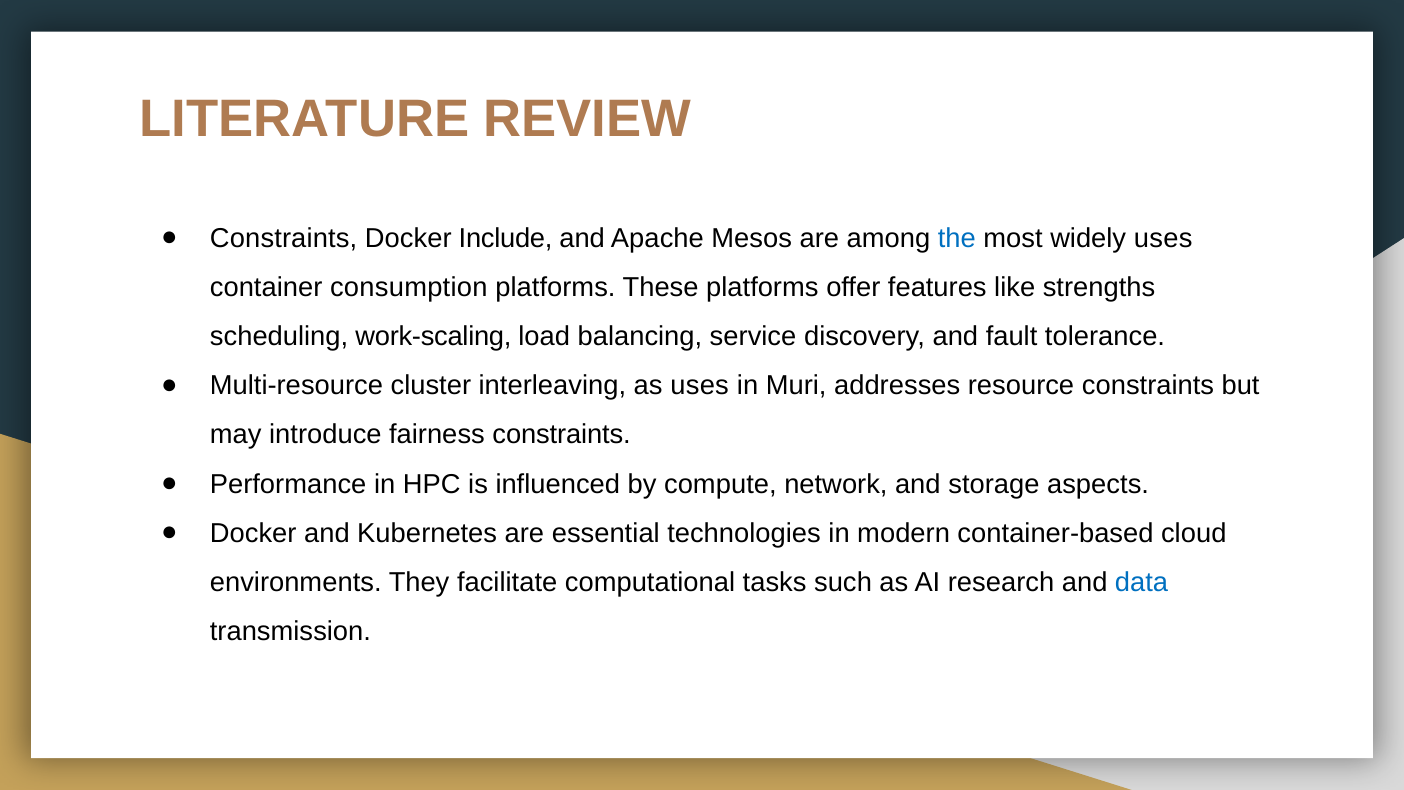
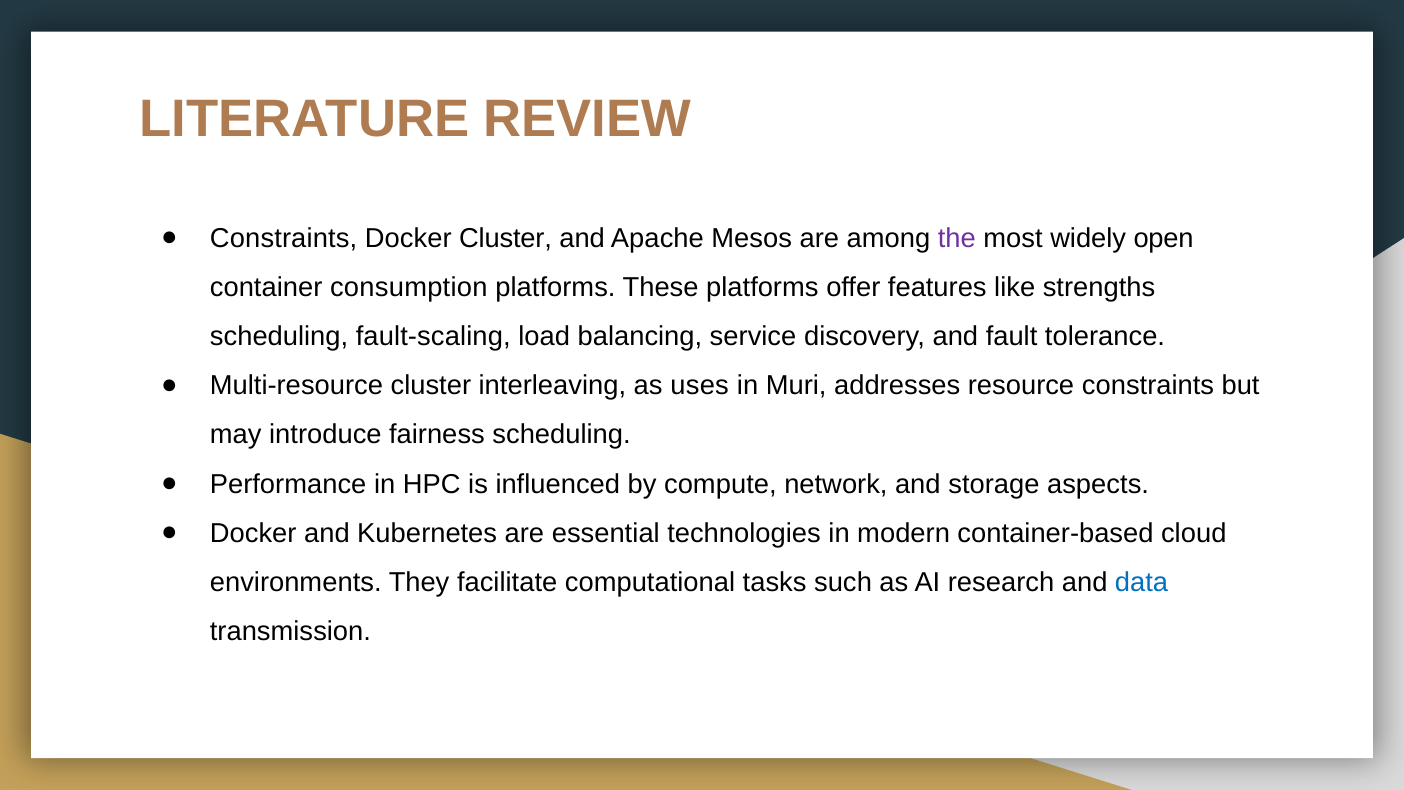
Docker Include: Include -> Cluster (506, 238)
the colour: blue -> purple (957, 238)
widely uses: uses -> open (1164, 238)
work-scaling: work-scaling -> fault-scaling (433, 336)
fairness constraints: constraints -> scheduling (562, 435)
